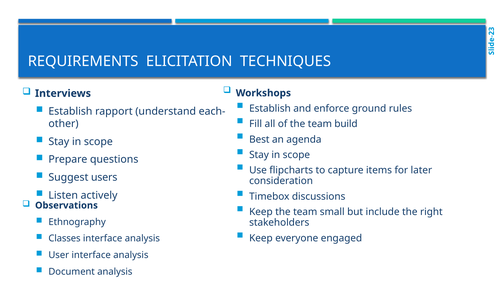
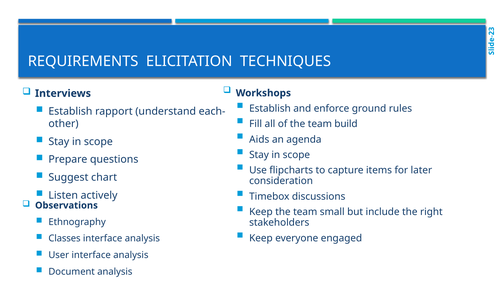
Best: Best -> Aids (259, 140)
users: users -> chart (104, 178)
